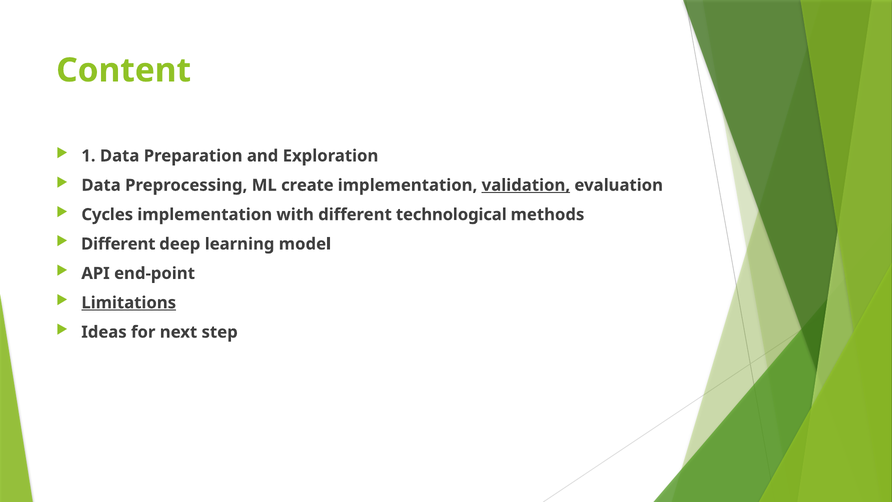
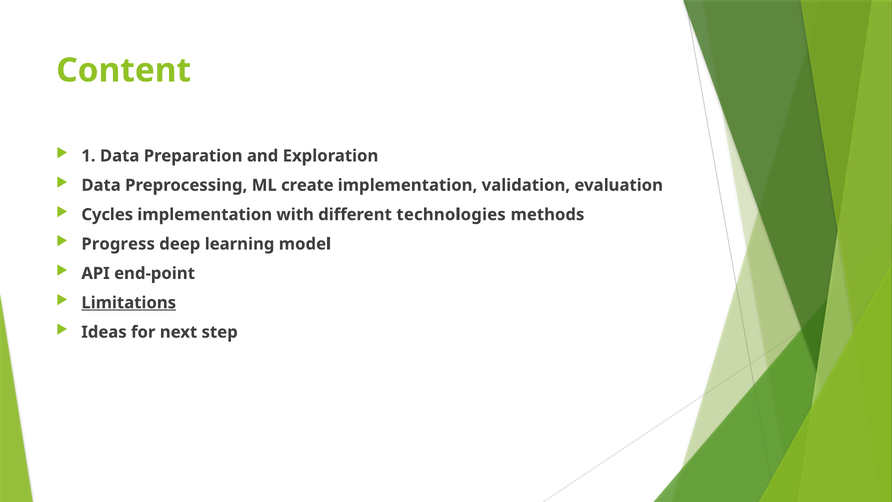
validation underline: present -> none (526, 185)
technological: technological -> technologies (451, 215)
Different: Different -> Progress (118, 244)
